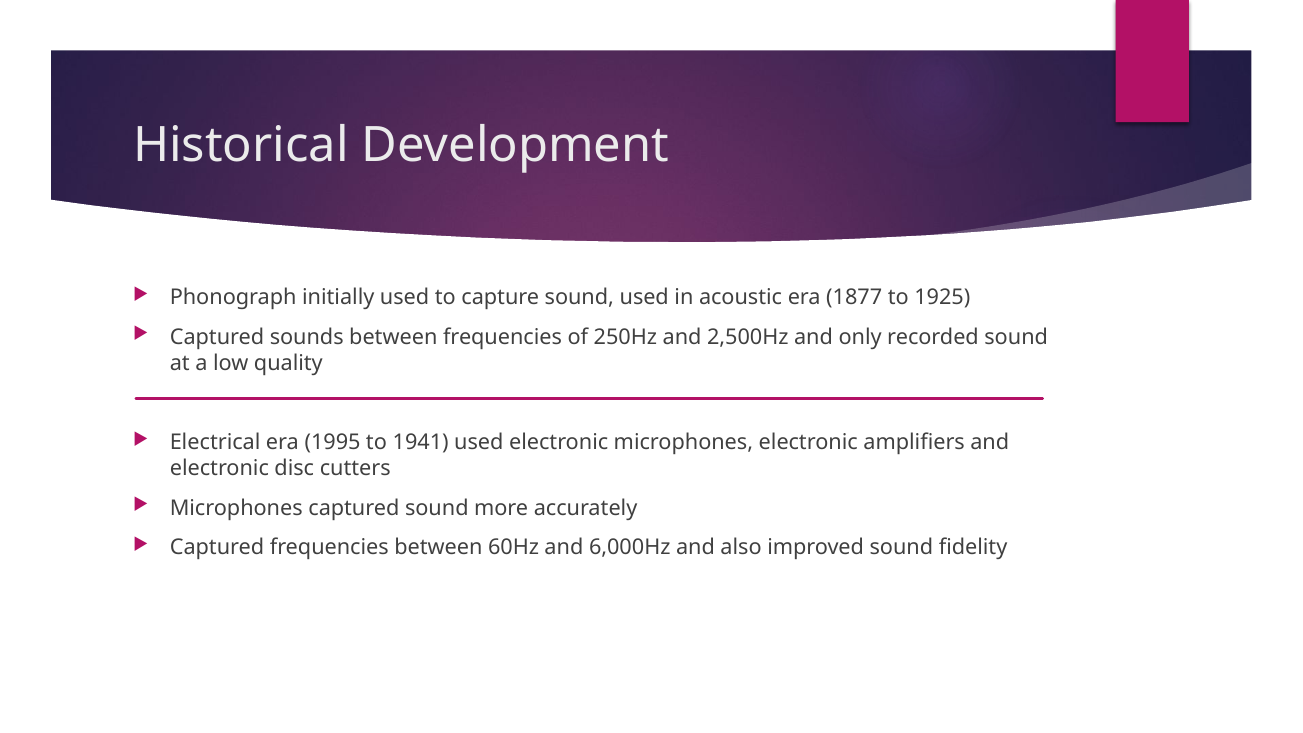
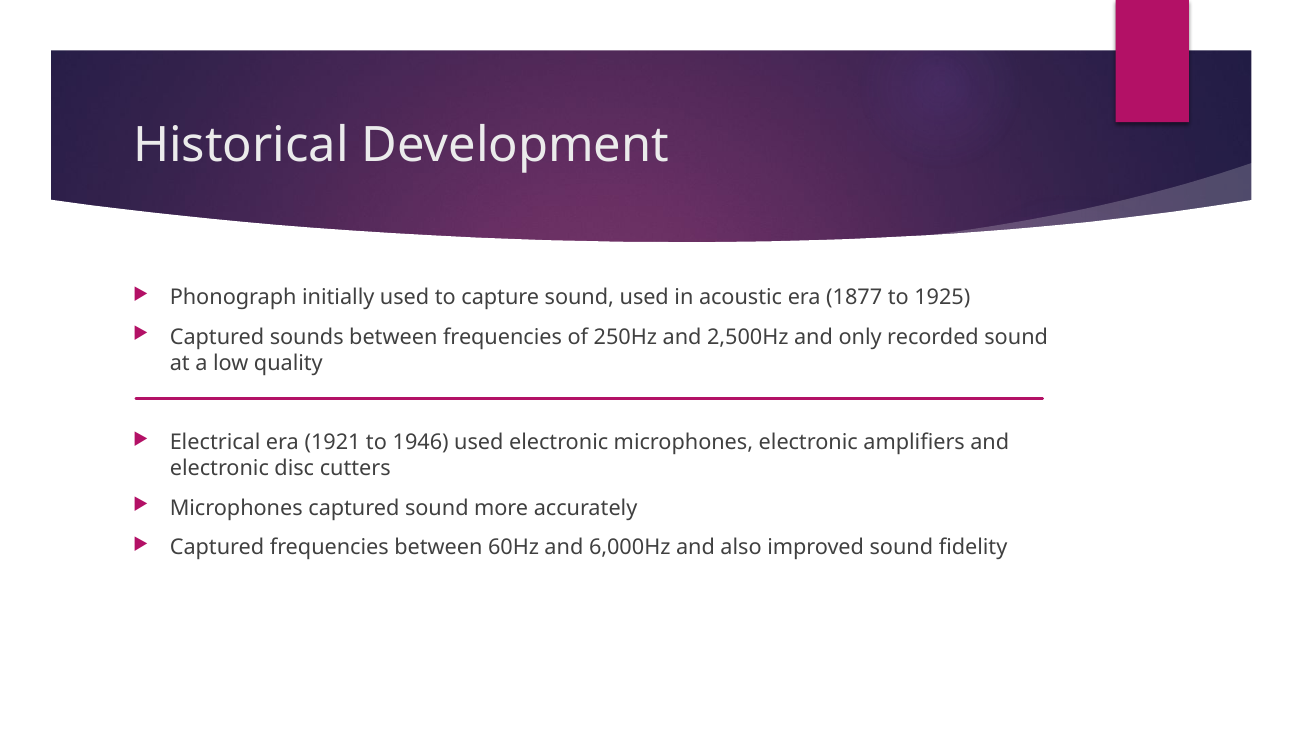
1995: 1995 -> 1921 (333, 442)
1941: 1941 -> 1946 (421, 442)
